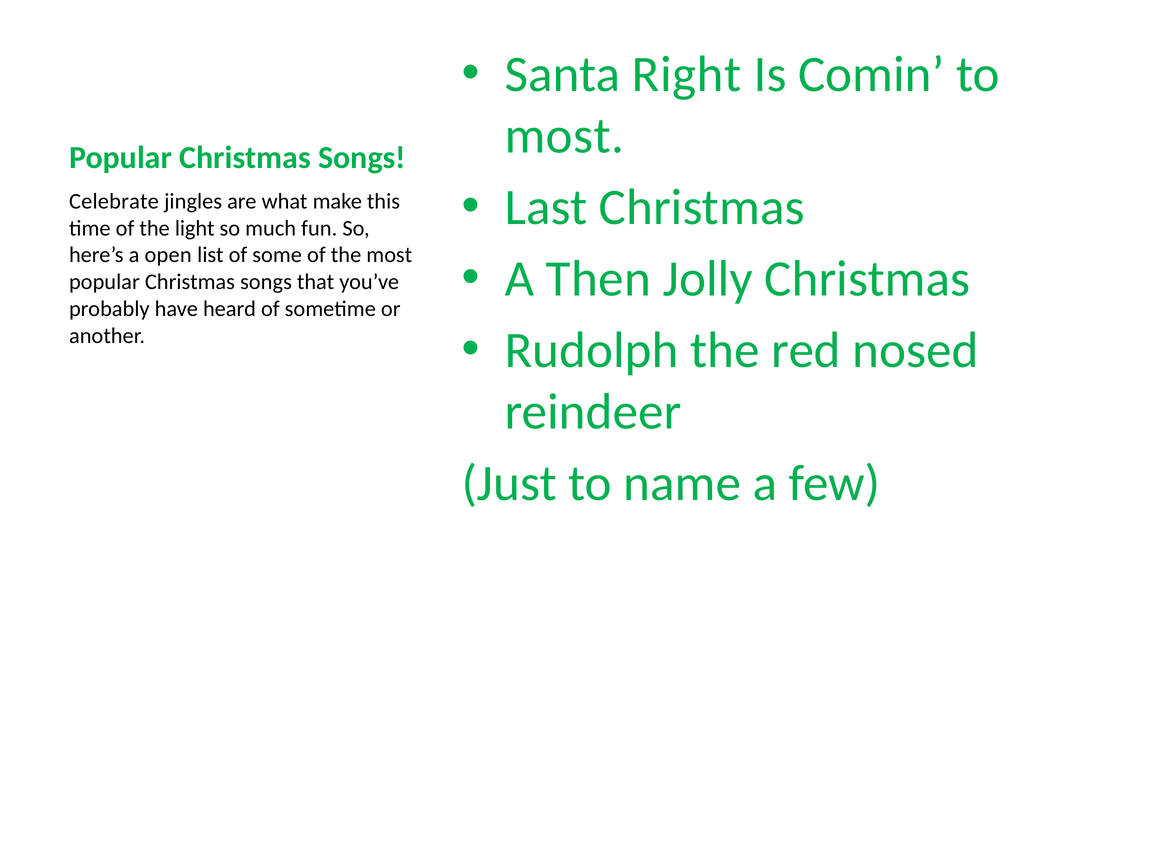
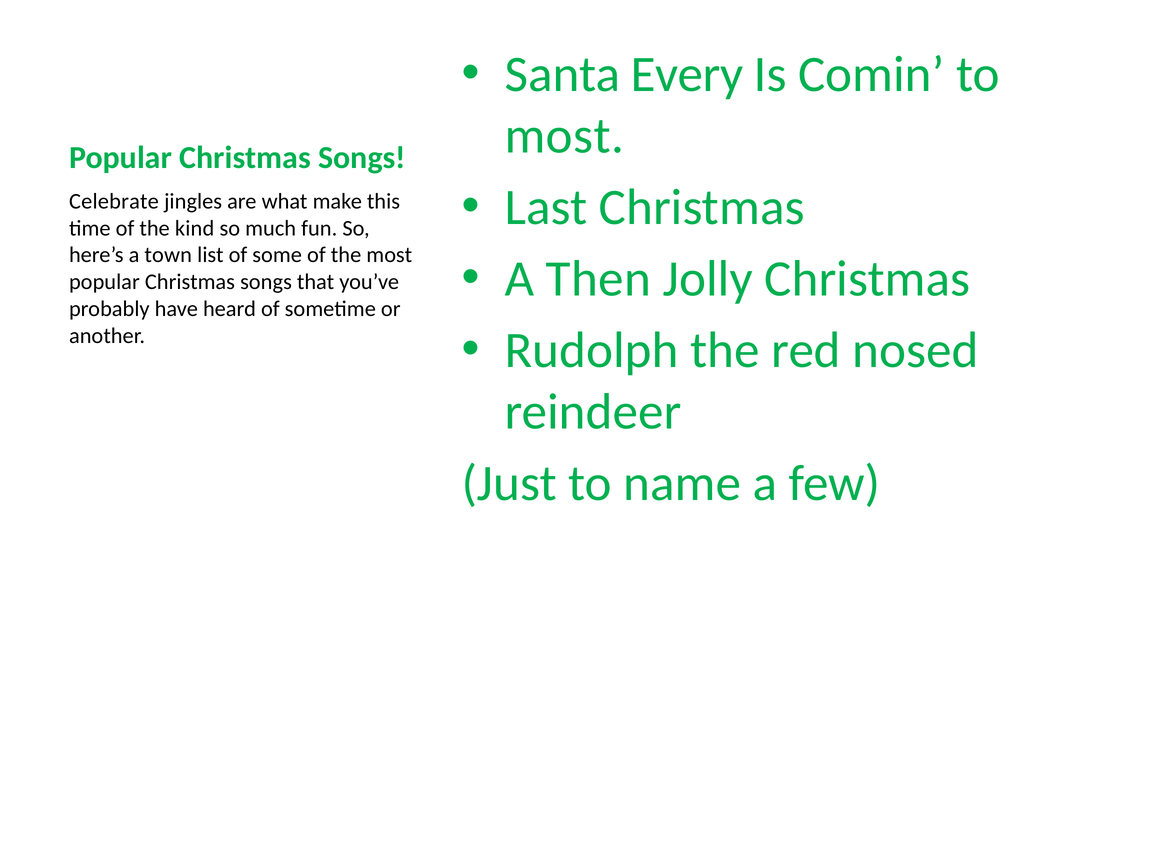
Right: Right -> Every (687, 74)
light: light -> kind (195, 228)
open: open -> town (168, 255)
